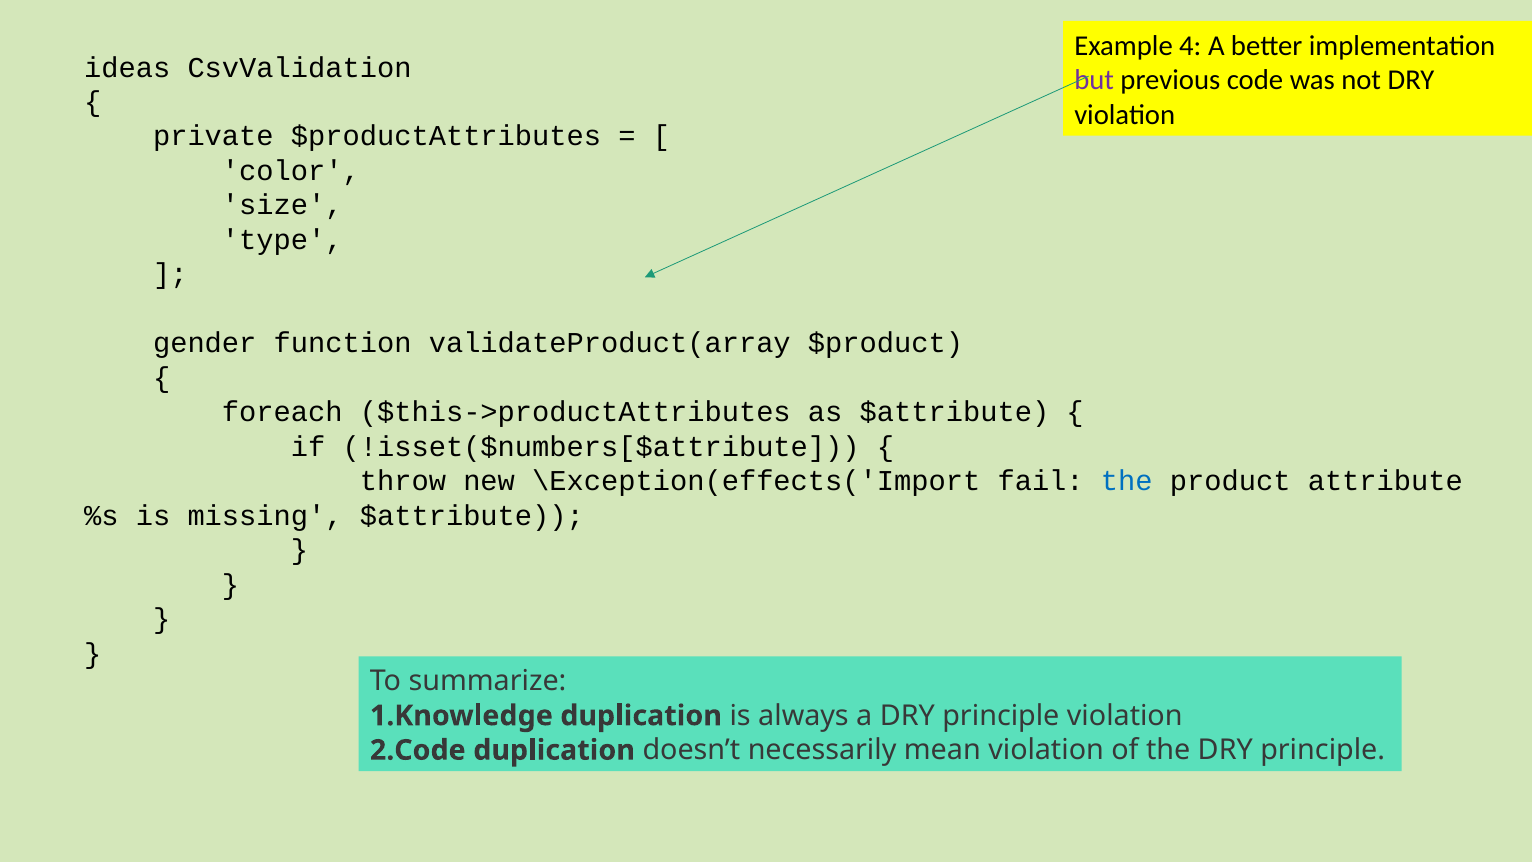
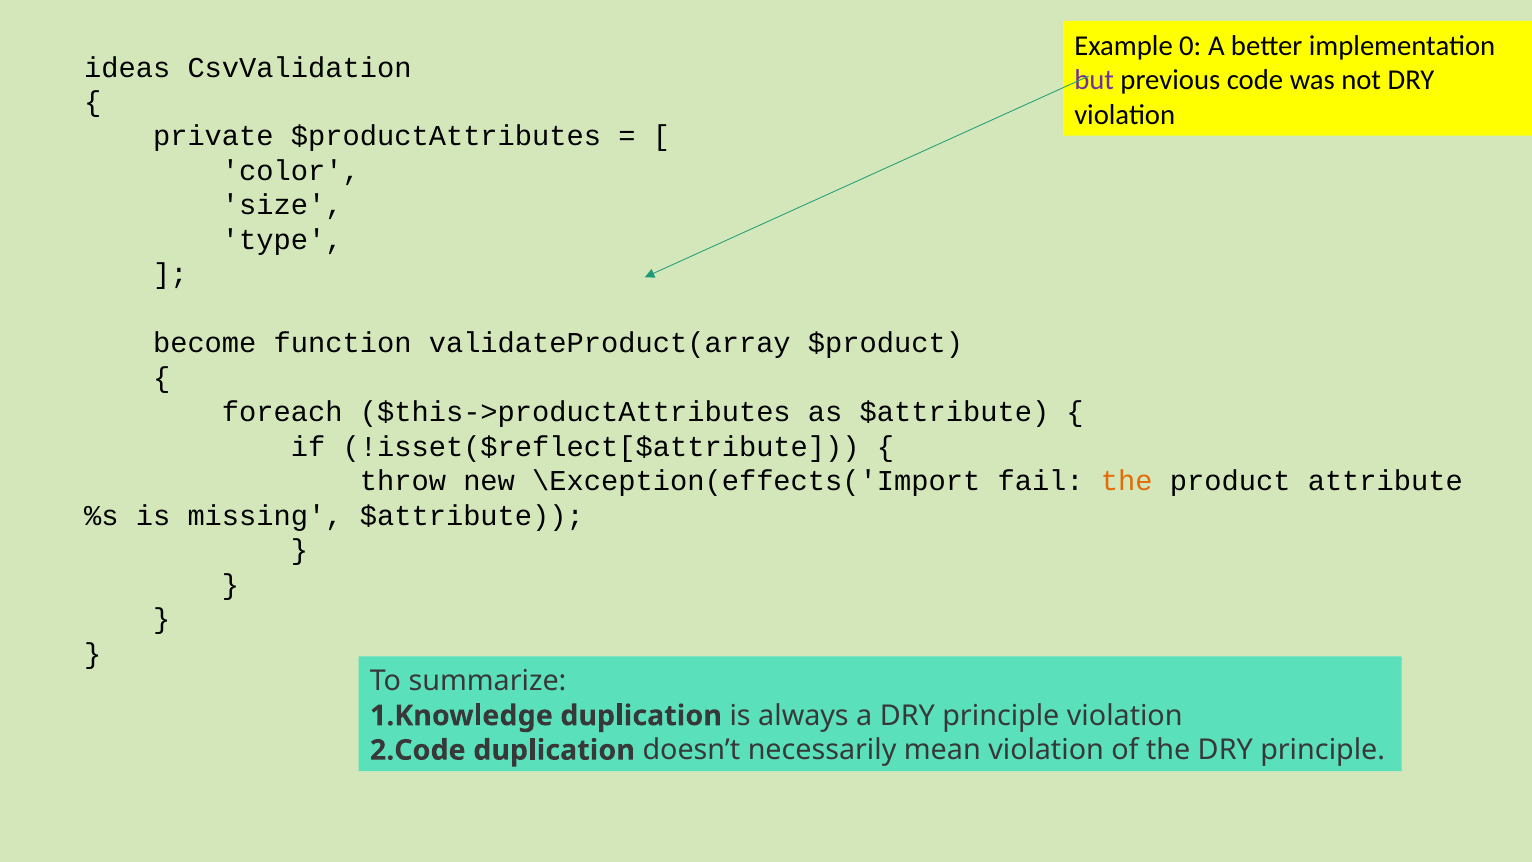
4: 4 -> 0 (1190, 46)
gender: gender -> become (205, 343)
!isset($numbers[$attribute: !isset($numbers[$attribute -> !isset($reflect[$attribute (601, 447)
the colour: blue -> orange (1127, 481)
